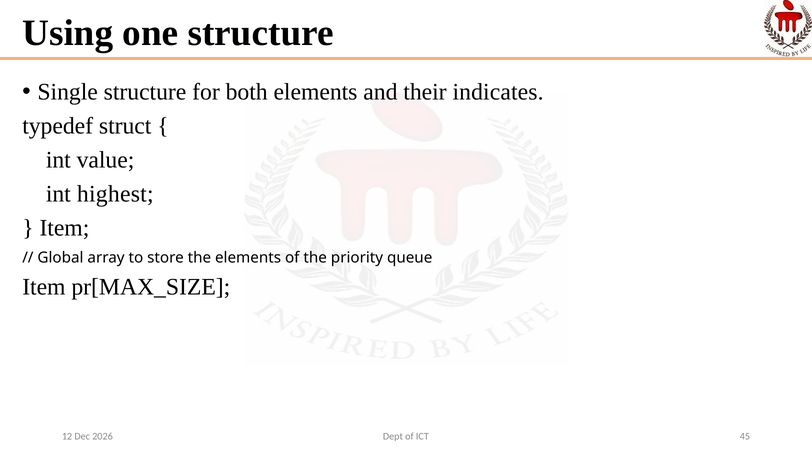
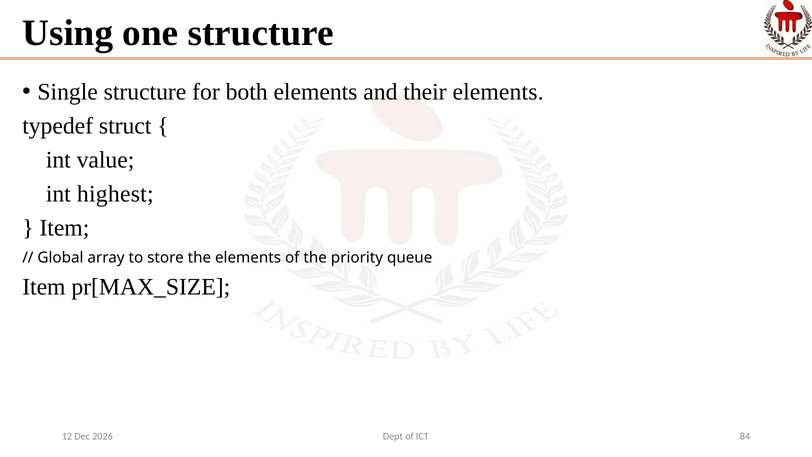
their indicates: indicates -> elements (498, 92)
45: 45 -> 84 (745, 436)
